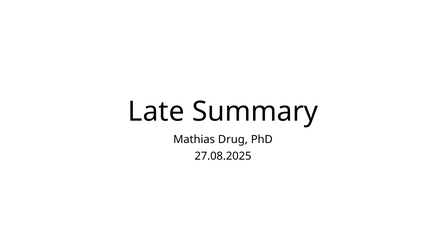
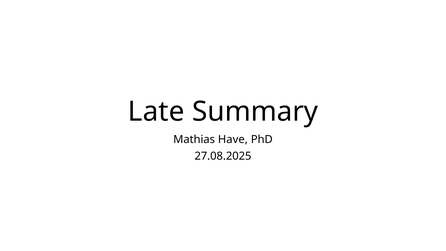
Drug: Drug -> Have (233, 139)
